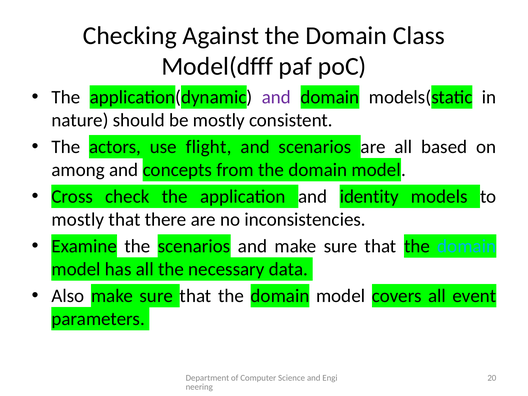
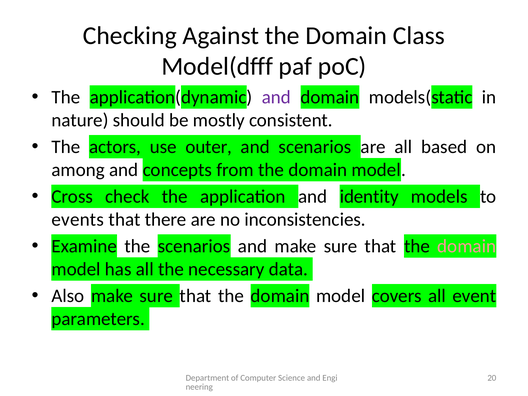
flight: flight -> outer (209, 147)
mostly: mostly -> events (78, 220)
domain colour: light blue -> pink (467, 246)
